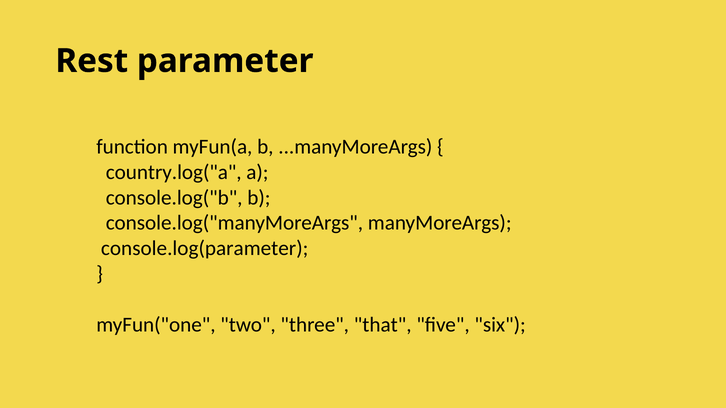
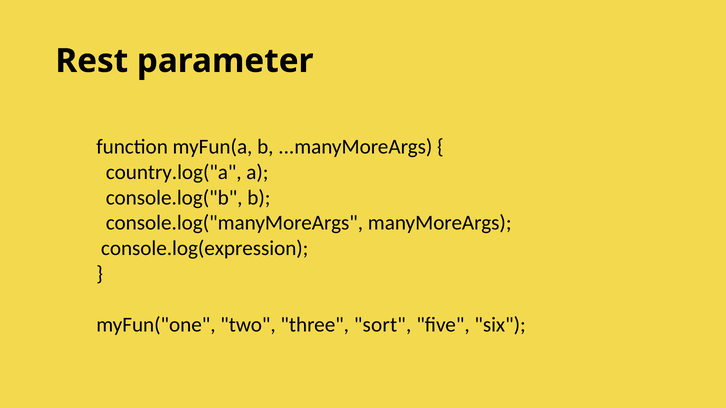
console.log(parameter: console.log(parameter -> console.log(expression (205, 249)
that: that -> sort (383, 325)
